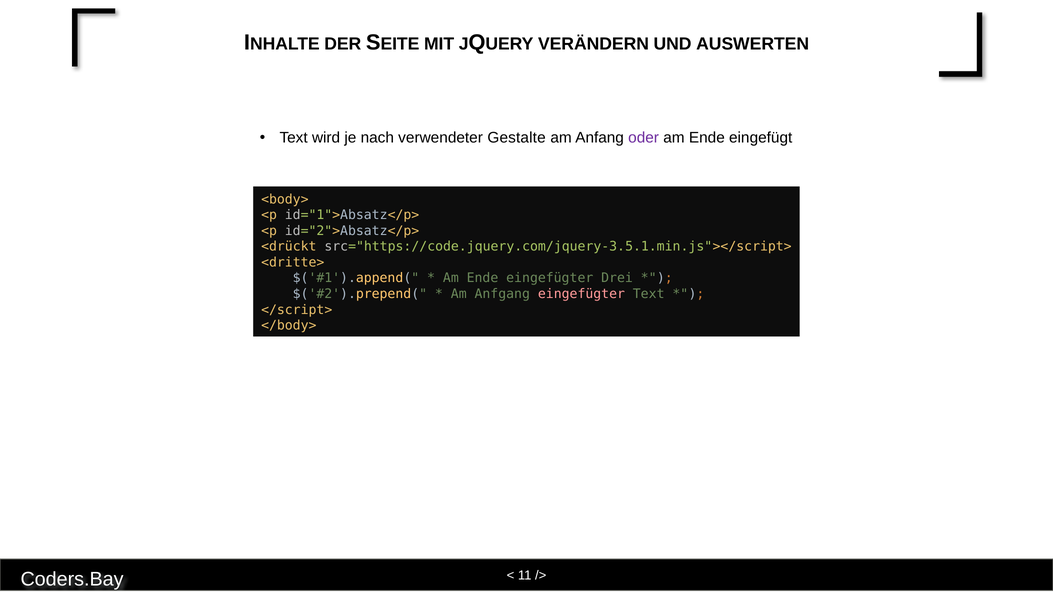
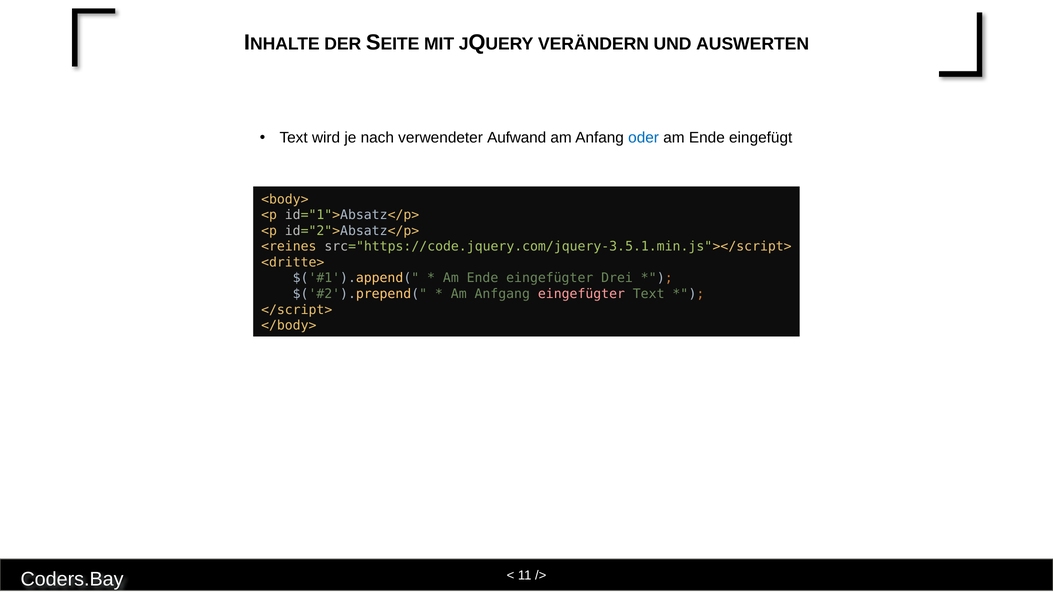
Gestalte: Gestalte -> Aufwand (517, 138)
oder colour: purple -> blue (644, 138)
<drückt: <drückt -> <reines (289, 247)
